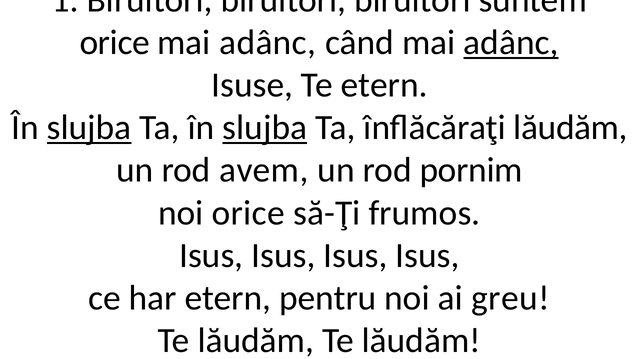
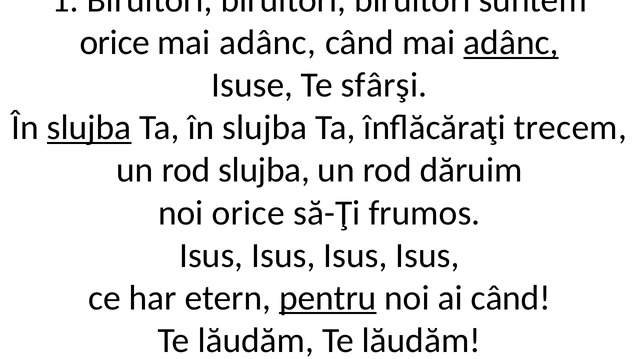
Te etern: etern -> sfârşi (384, 85)
slujba underline: present -> none (265, 128)
înflăcăraţi lăudăm: lăudăm -> trecem (570, 128)
rod avem: avem -> slujba (264, 171)
pornim: pornim -> dăruim (471, 171)
pentru underline: none -> present (328, 298)
ai greu: greu -> când (511, 298)
